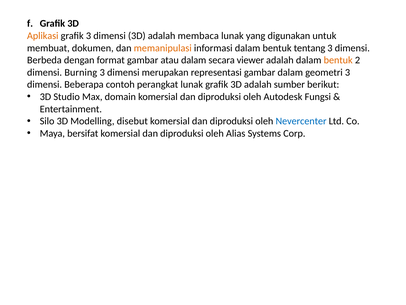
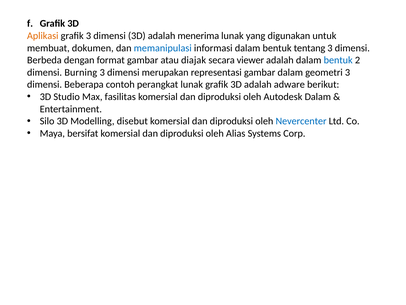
membaca: membaca -> menerima (198, 36)
memanipulasi colour: orange -> blue (163, 48)
atau dalam: dalam -> diajak (194, 60)
bentuk colour: orange -> blue (338, 60)
sumber: sumber -> adware (289, 84)
domain: domain -> fasilitas (120, 97)
Autodesk Fungsi: Fungsi -> Dalam (318, 97)
